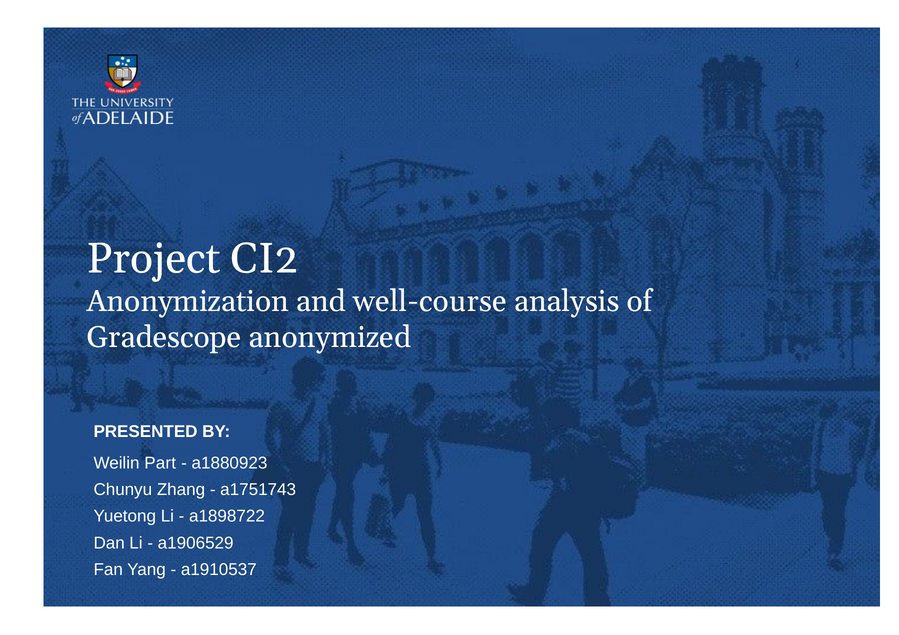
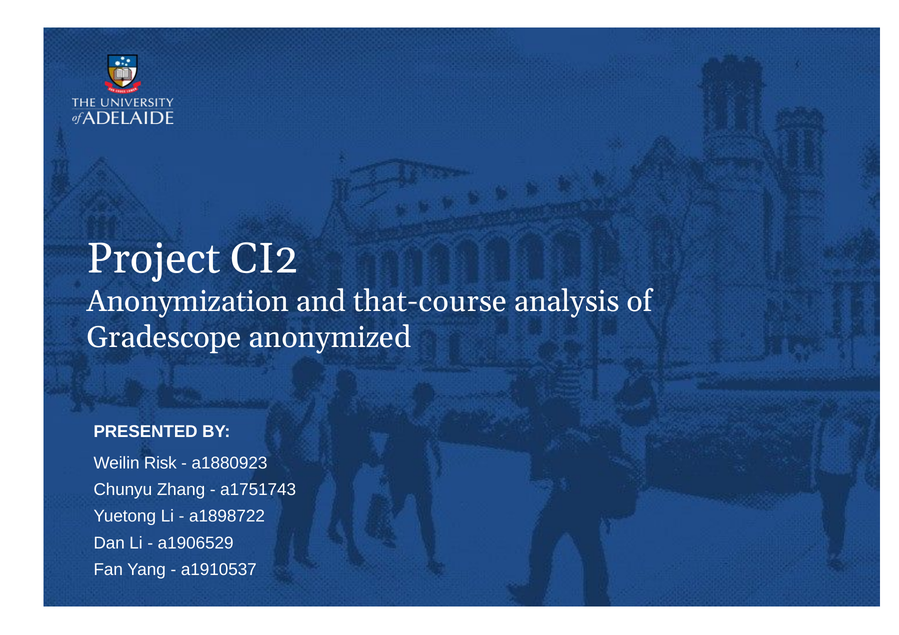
well-course: well-course -> that-course (430, 301)
Part: Part -> Risk (160, 463)
